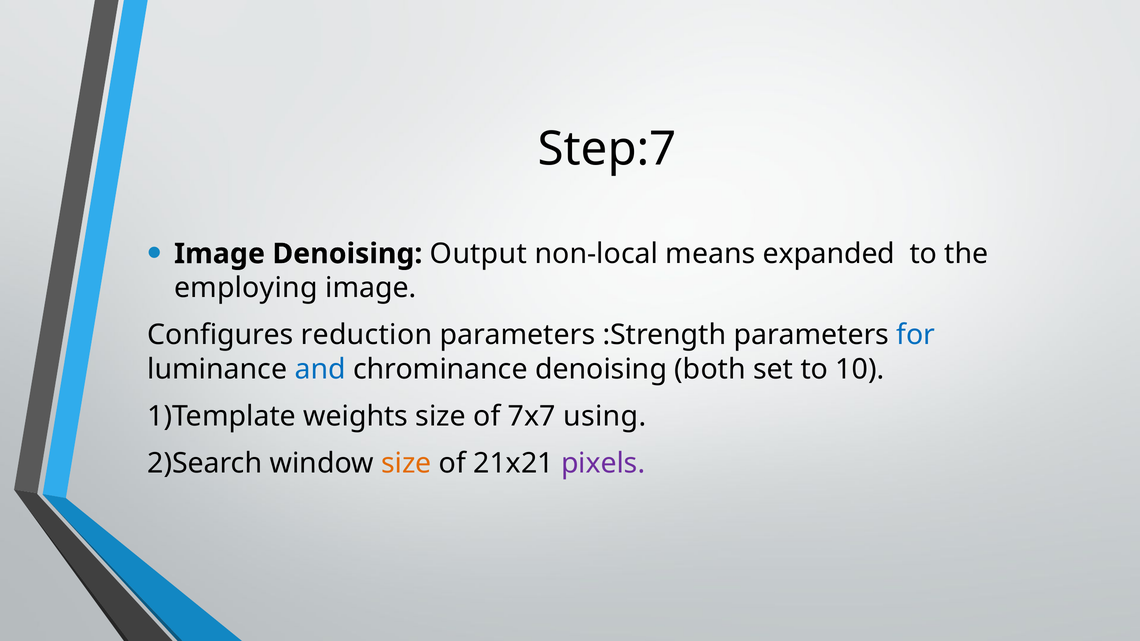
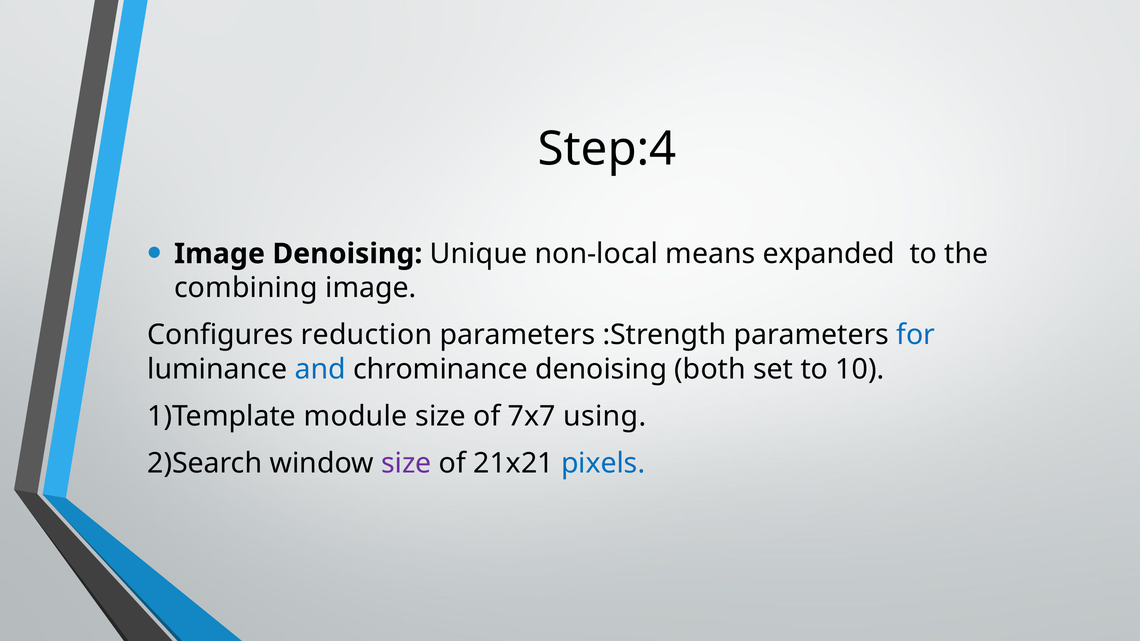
Step:7: Step:7 -> Step:4 (607, 149)
Output: Output -> Unique (479, 254)
employing: employing -> combining (246, 288)
weights: weights -> module (356, 416)
size colour: orange -> purple (406, 463)
pixels colour: purple -> blue (603, 463)
